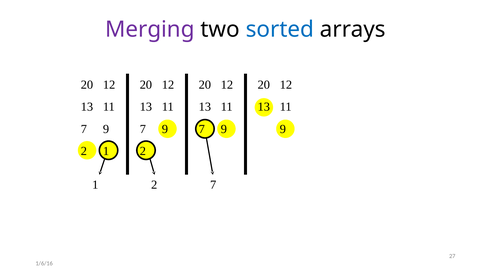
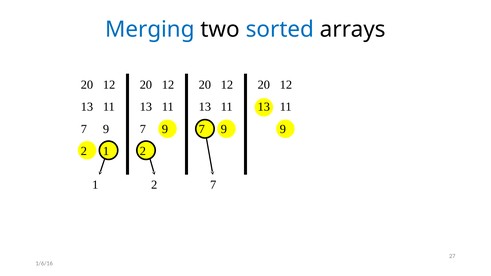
Merging colour: purple -> blue (150, 29)
